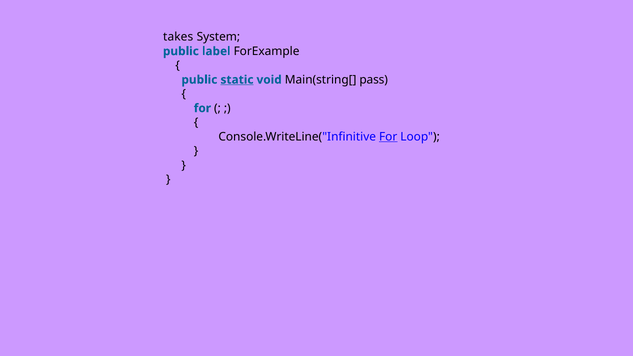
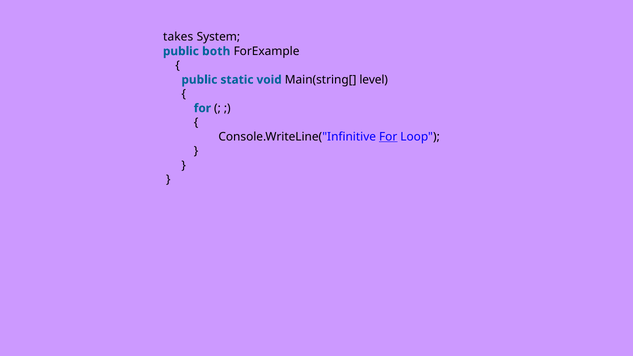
label: label -> both (216, 51)
static underline: present -> none (237, 80)
pass: pass -> level (374, 80)
